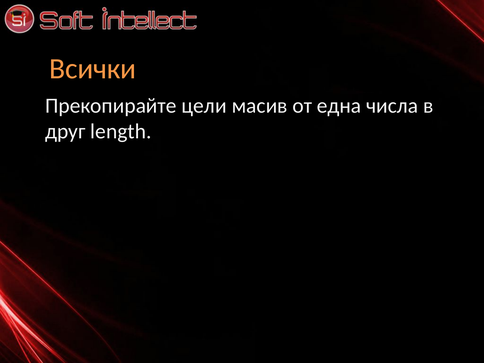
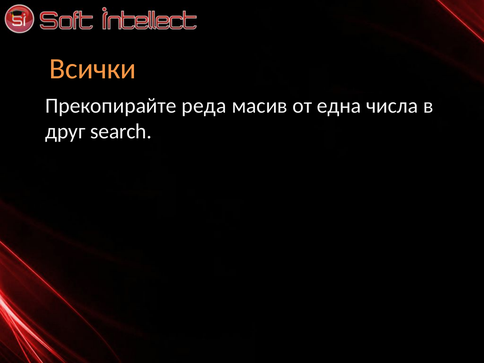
цели: цели -> реда (204, 106)
length: length -> search (121, 131)
